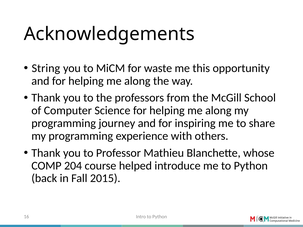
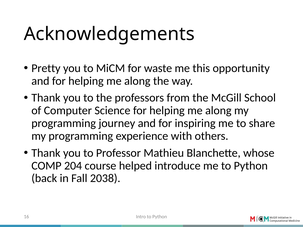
String: String -> Pretty (46, 68)
2015: 2015 -> 2038 (105, 179)
